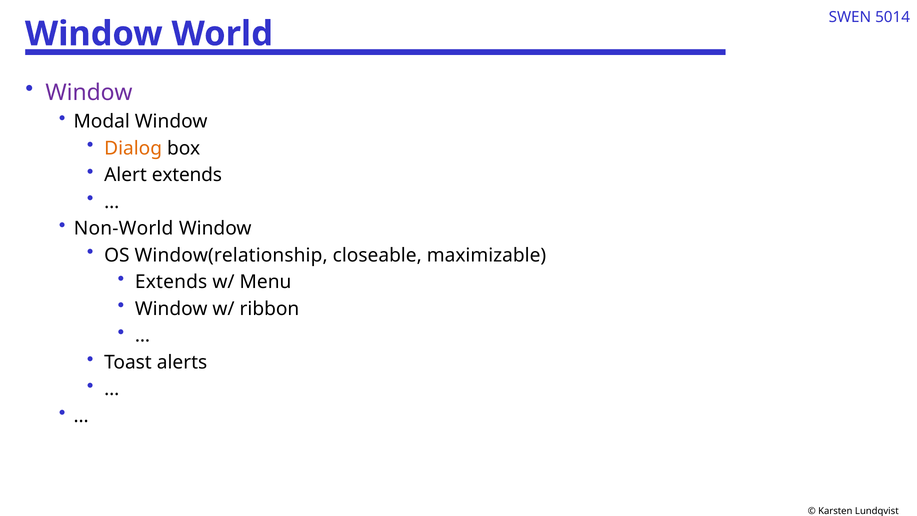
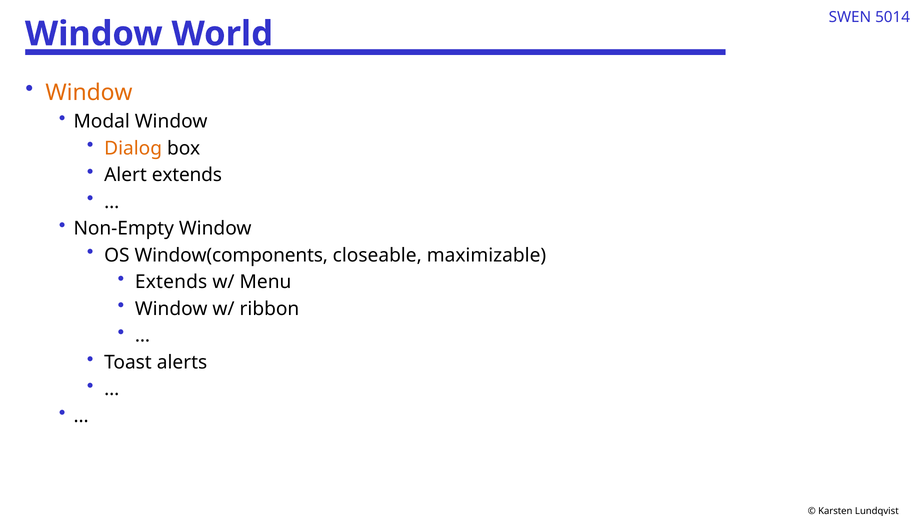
Window colour: purple -> orange (89, 93)
Non-World: Non-World -> Non-Empty (124, 228)
Window(relationship: Window(relationship -> Window(components (231, 255)
